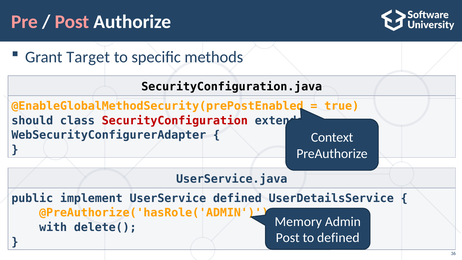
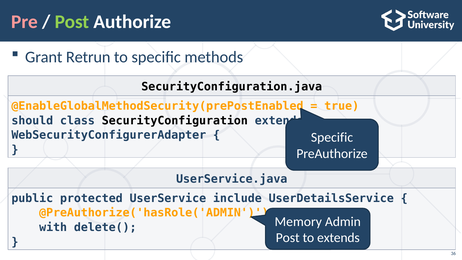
Post colour: pink -> light green (72, 22)
Target: Target -> Retrun (88, 57)
SecurityConfiguration colour: red -> black (175, 120)
Context: Context -> Specific (332, 137)
implement: implement -> protected (91, 198)
UserService defined: defined -> include (237, 198)
to defined: defined -> extends (338, 238)
